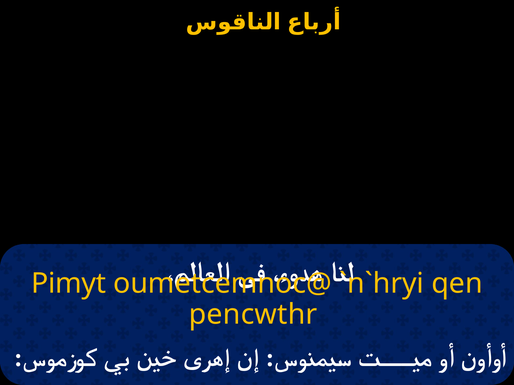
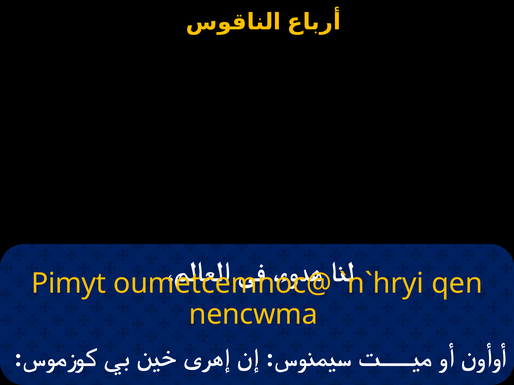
pencwthr: pencwthr -> nencwma (253, 315)
